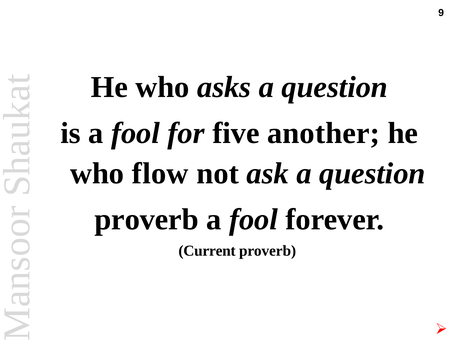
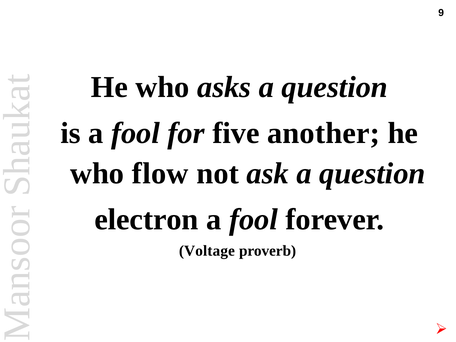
proverb: proverb -> electron (147, 220)
Current: Current -> Voltage (207, 251)
